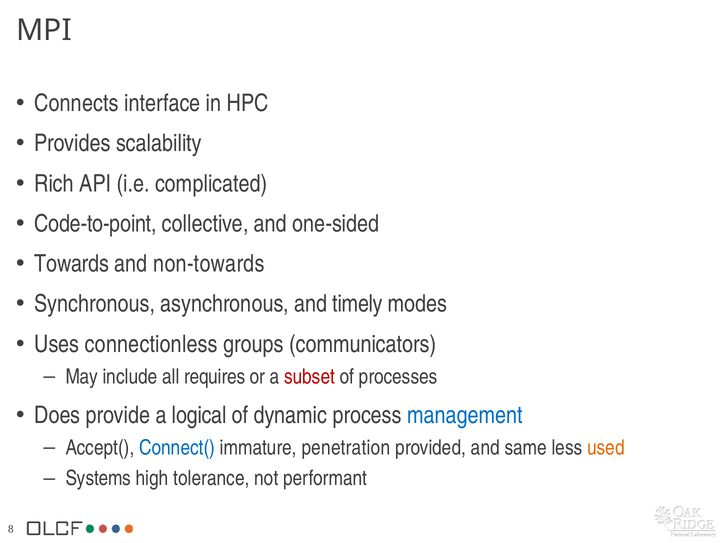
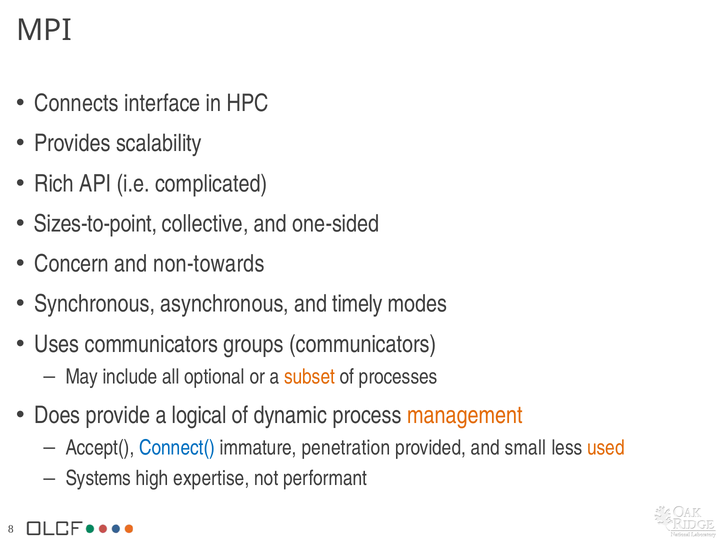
Code-to-point: Code-to-point -> Sizes-to-point (96, 224)
Towards: Towards -> Concern (72, 264)
Uses connectionless: connectionless -> communicators (151, 344)
requires: requires -> optional (215, 377)
subset colour: red -> orange (310, 377)
management colour: blue -> orange (465, 415)
same: same -> small (526, 448)
tolerance: tolerance -> expertise (211, 478)
